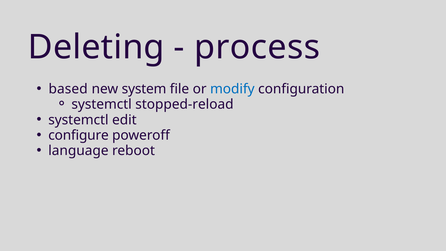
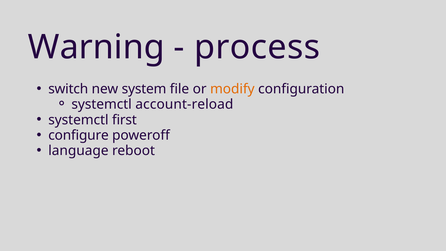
Deleting: Deleting -> Warning (96, 47)
based: based -> switch (68, 89)
modify colour: blue -> orange (232, 89)
stopped-reload: stopped-reload -> account-reload (184, 104)
edit: edit -> first (124, 120)
